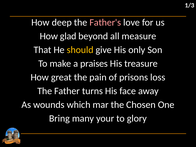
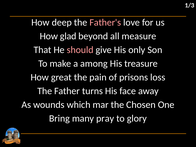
should colour: yellow -> pink (80, 50)
praises: praises -> among (94, 64)
your: your -> pray (105, 118)
